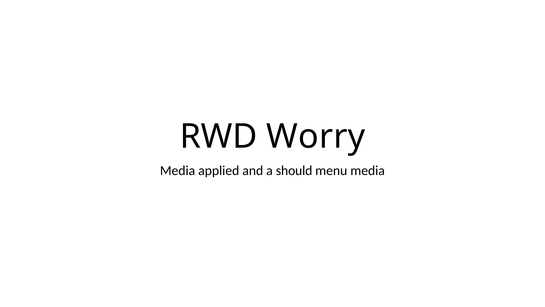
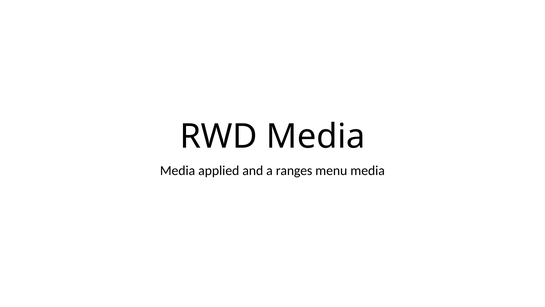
RWD Worry: Worry -> Media (316, 136)
should: should -> ranges (294, 170)
